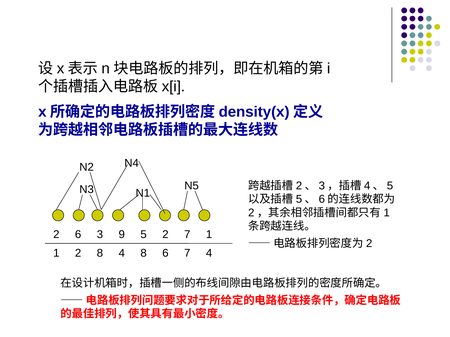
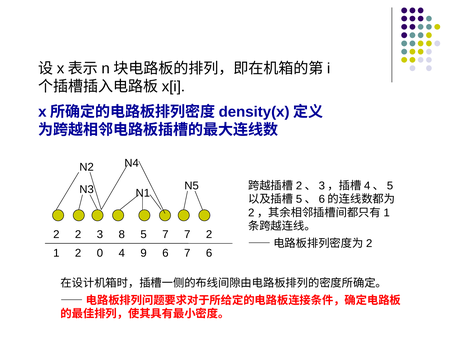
2 6: 6 -> 2 (78, 235)
9: 9 -> 8 (122, 235)
5 2: 2 -> 7 (165, 235)
7 1: 1 -> 2 (209, 235)
2 8: 8 -> 0 (100, 253)
4 8: 8 -> 9 (144, 253)
7 4: 4 -> 6 (209, 253)
